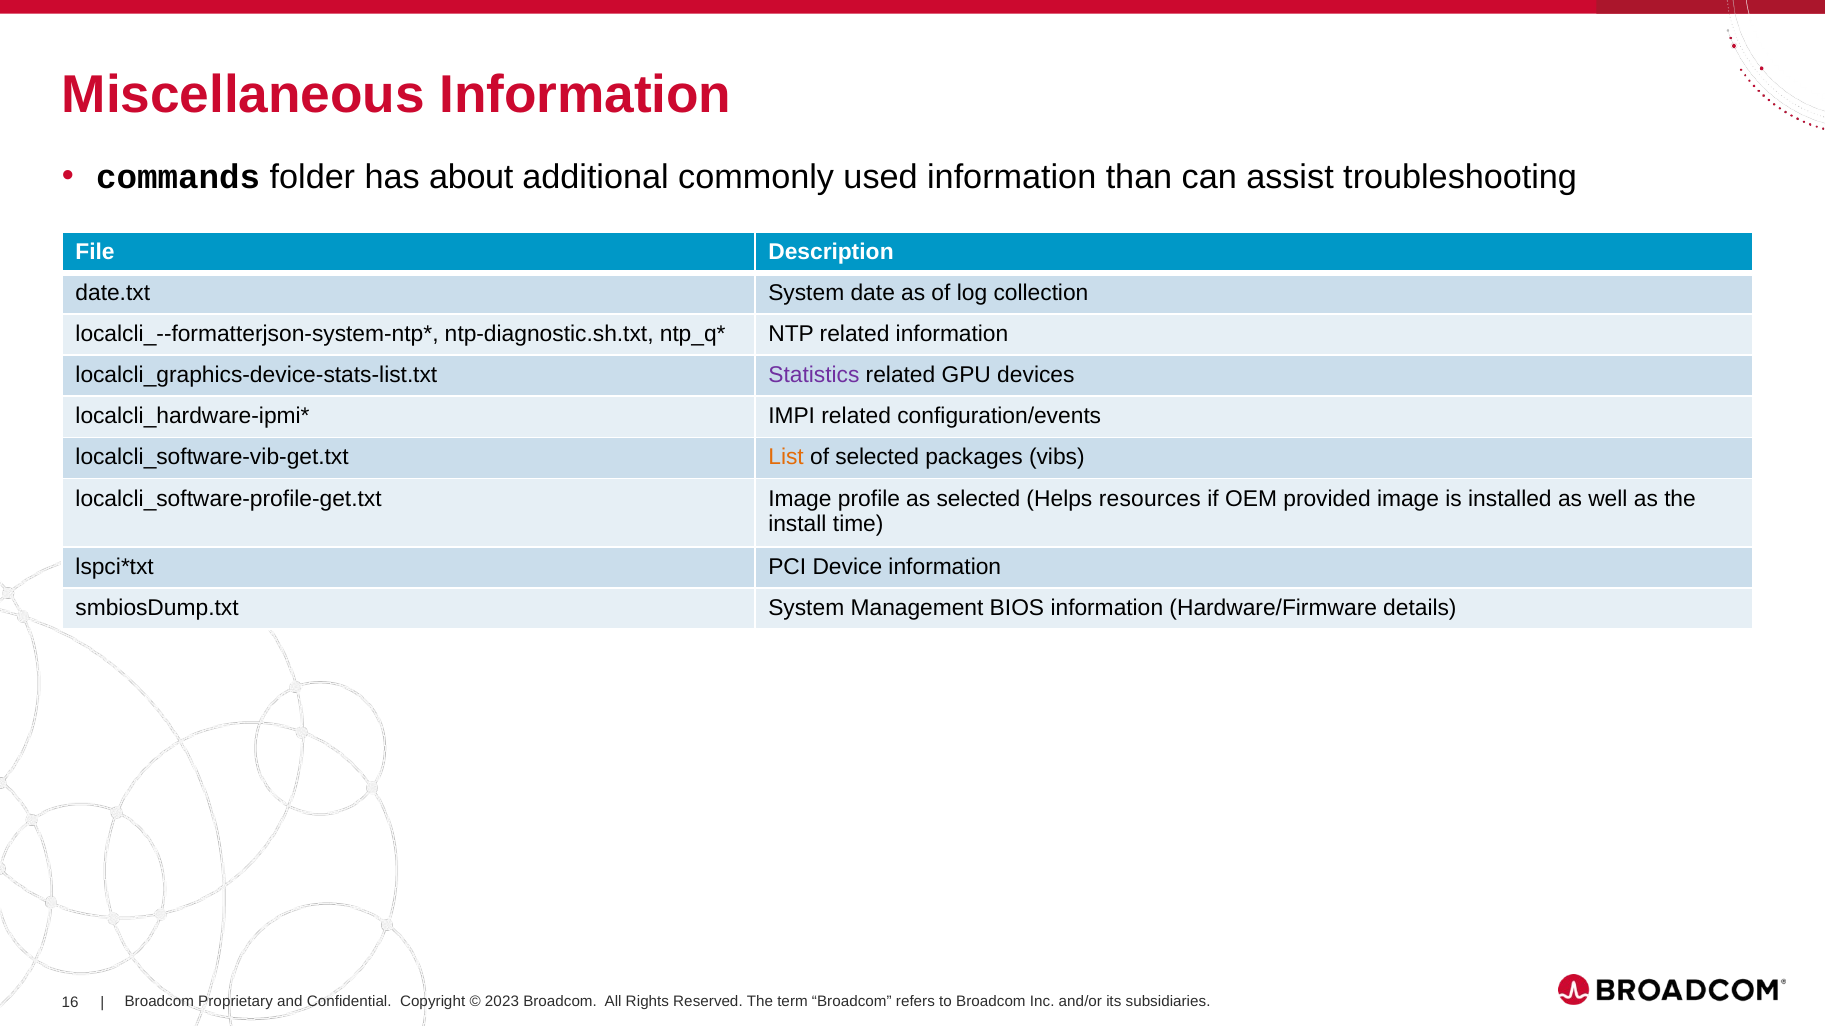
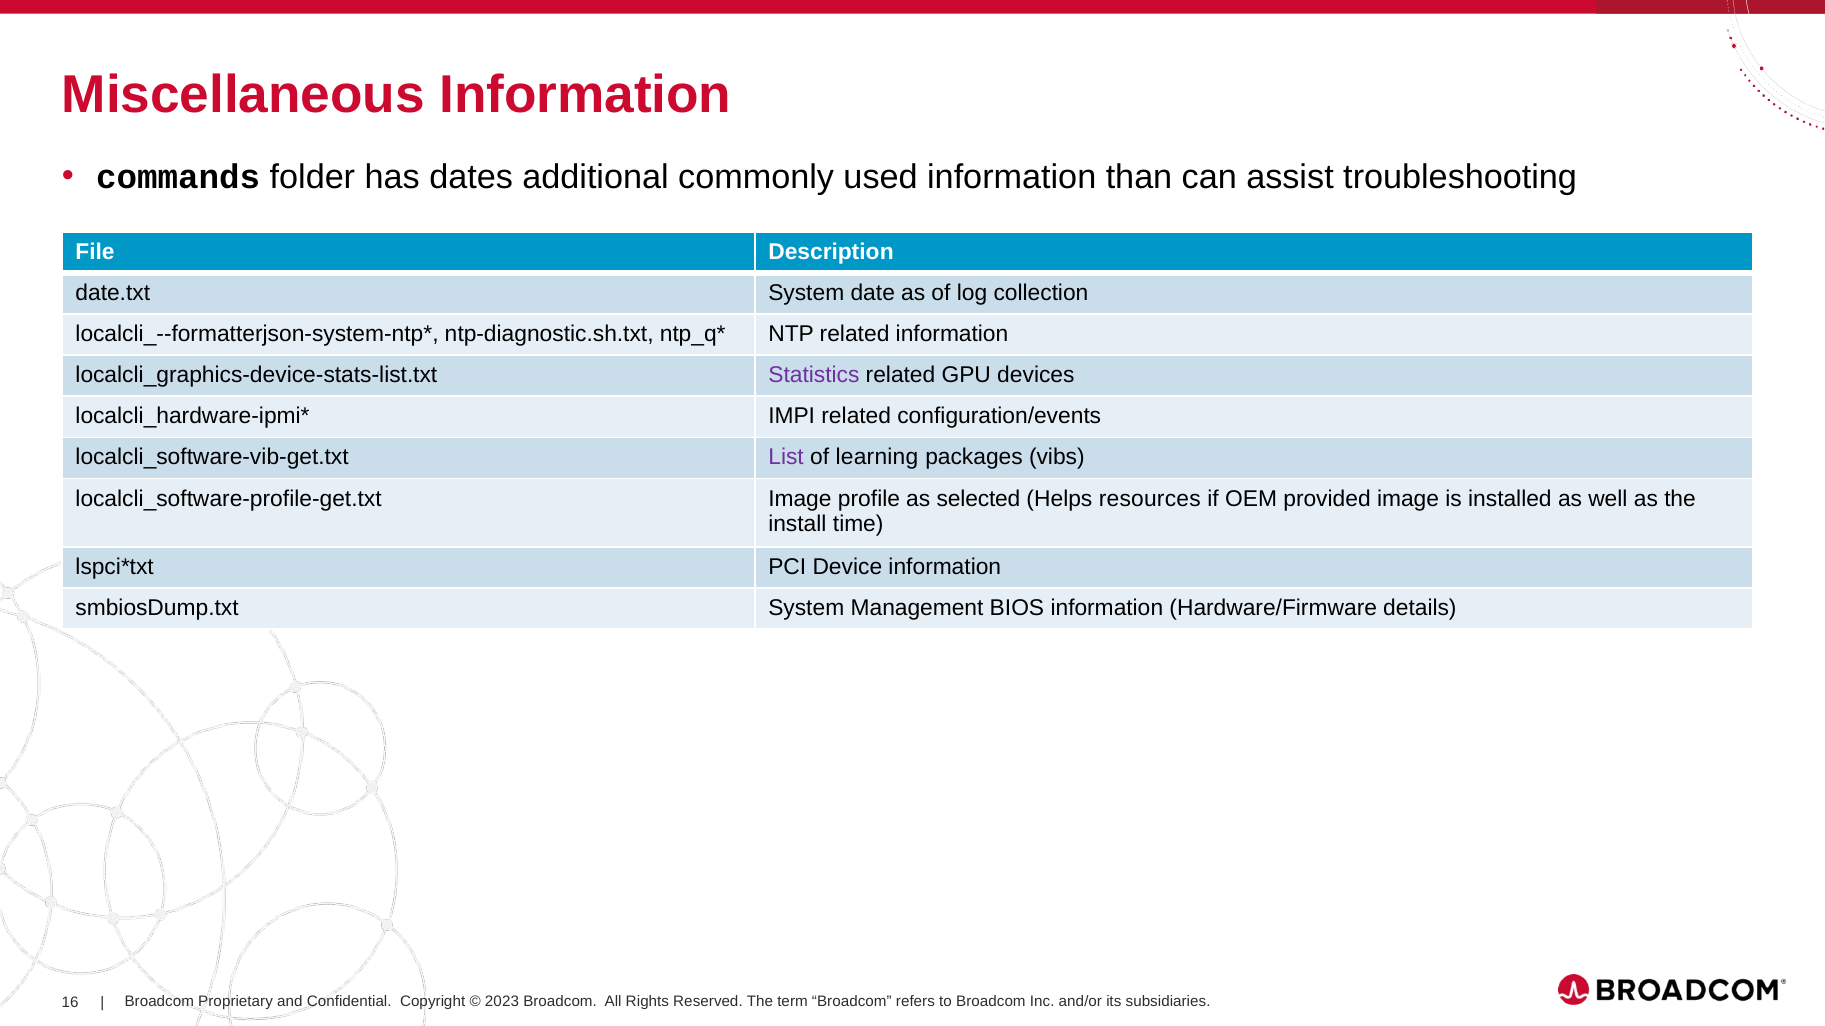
about: about -> dates (471, 177)
List colour: orange -> purple (786, 458)
of selected: selected -> learning (877, 458)
